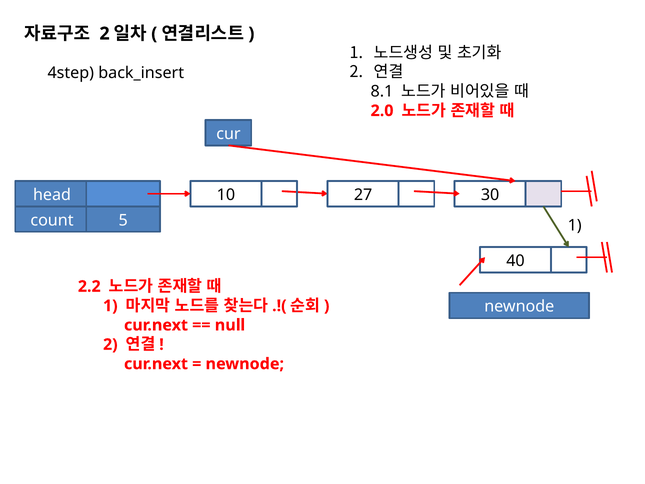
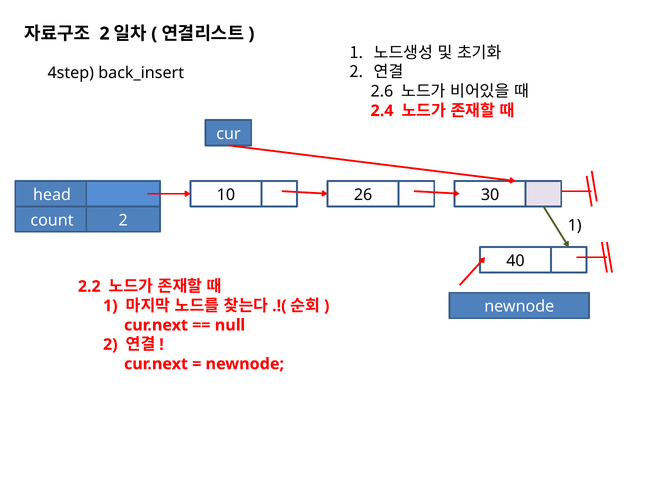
8.1: 8.1 -> 2.6 (382, 91)
2.0: 2.0 -> 2.4 (382, 111)
27: 27 -> 26 (363, 195)
count 5: 5 -> 2 (123, 220)
